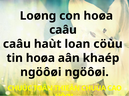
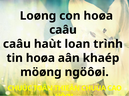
cöùu: cöùu -> trình (108, 44)
ngöôøi: ngöôøi -> möøng (41, 73)
